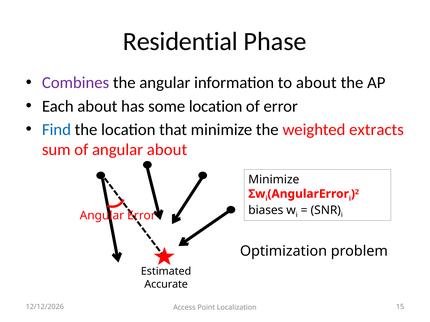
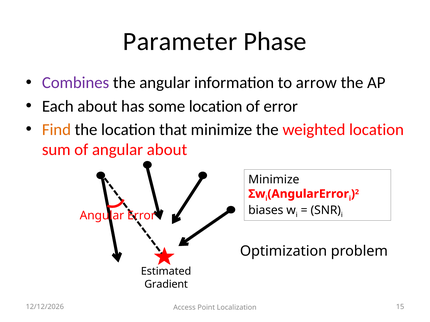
Residential: Residential -> Parameter (180, 42)
to about: about -> arrow (316, 83)
Find colour: blue -> orange (56, 130)
weighted extracts: extracts -> location (377, 130)
Accurate: Accurate -> Gradient (166, 285)
